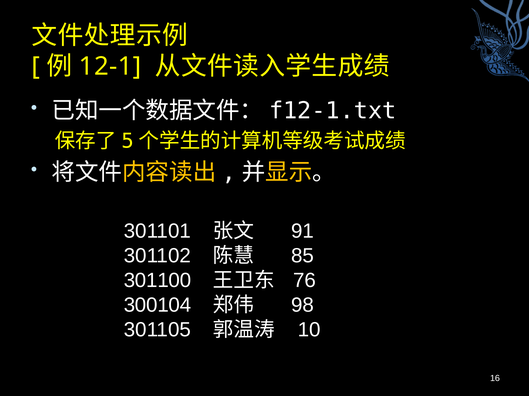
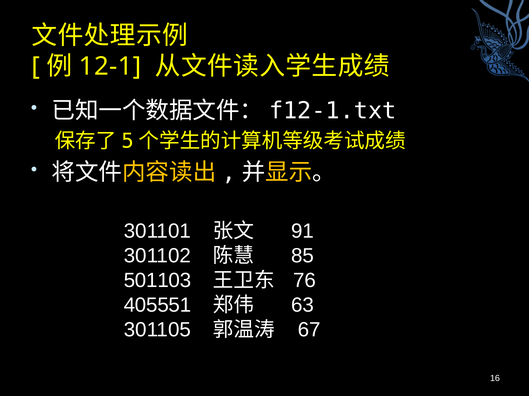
301100: 301100 -> 501103 (157, 281)
300104: 300104 -> 405551 (157, 306)
98: 98 -> 63 (303, 306)
10: 10 -> 67 (309, 330)
